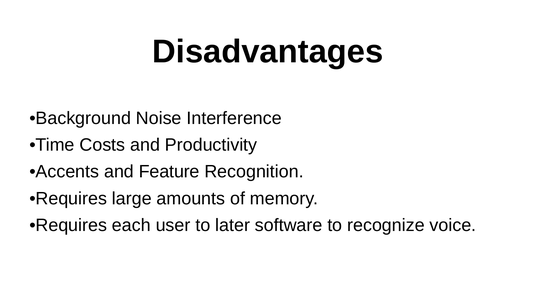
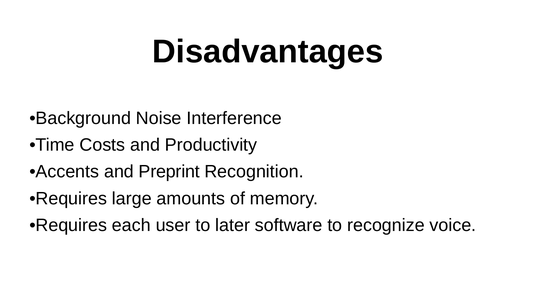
Feature: Feature -> Preprint (169, 171)
